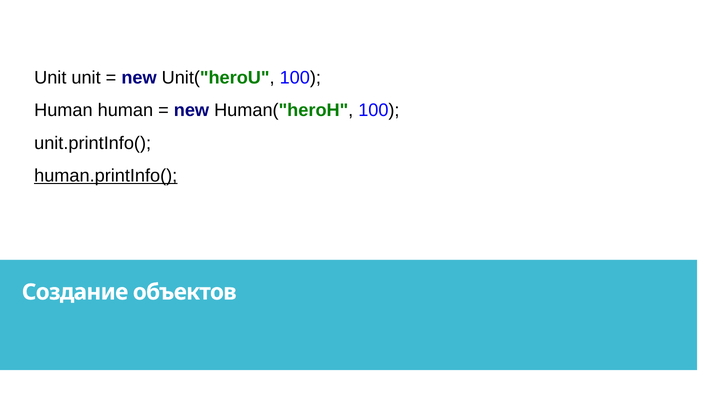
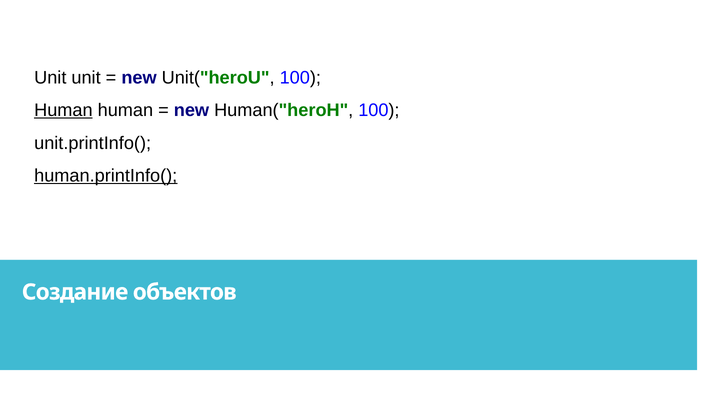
Human underline: none -> present (63, 110)
